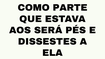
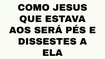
PARTE: PARTE -> JESUS (70, 8)
